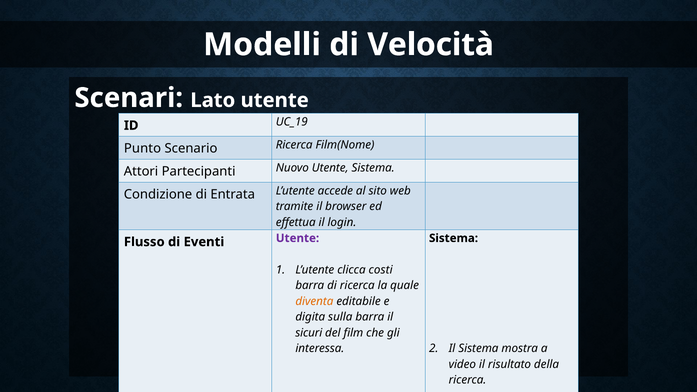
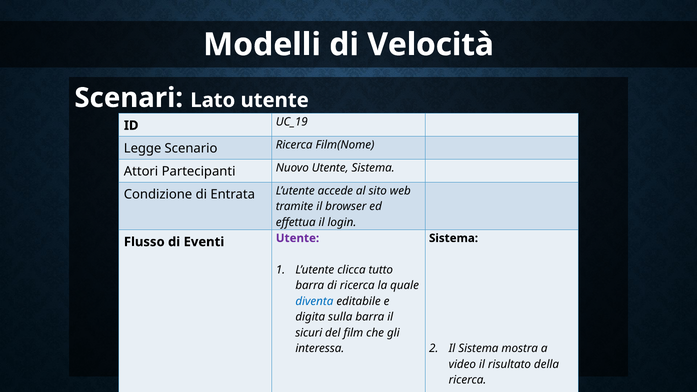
Punto: Punto -> Legge (143, 149)
costi: costi -> tutto (381, 270)
diventa colour: orange -> blue (314, 301)
